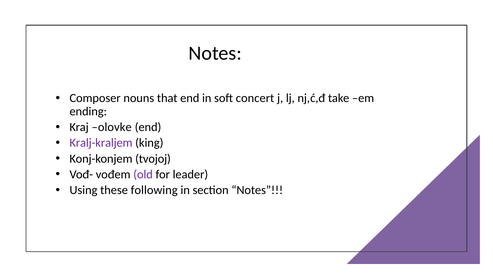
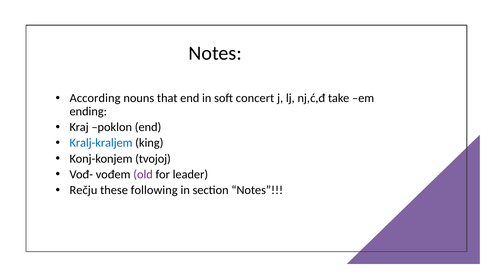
Composer: Composer -> According (95, 98)
olovke: olovke -> poklon (112, 127)
Kralj-kraljem colour: purple -> blue (101, 143)
Using: Using -> Rečju (83, 190)
